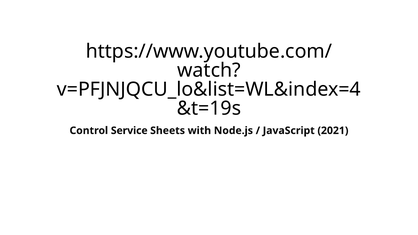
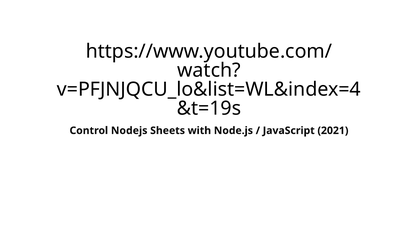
Service: Service -> Nodejs (129, 131)
